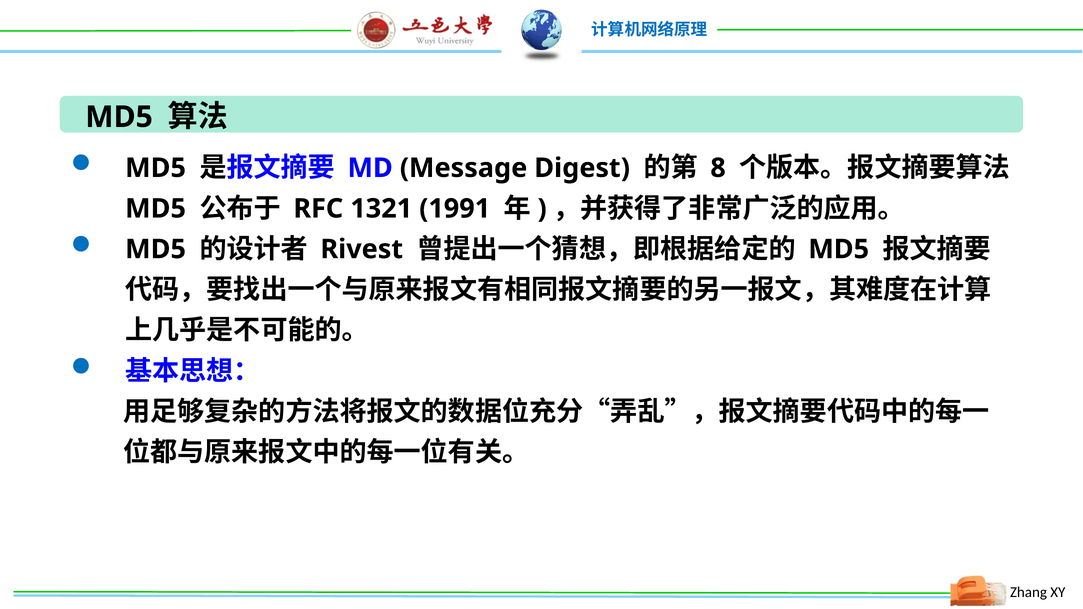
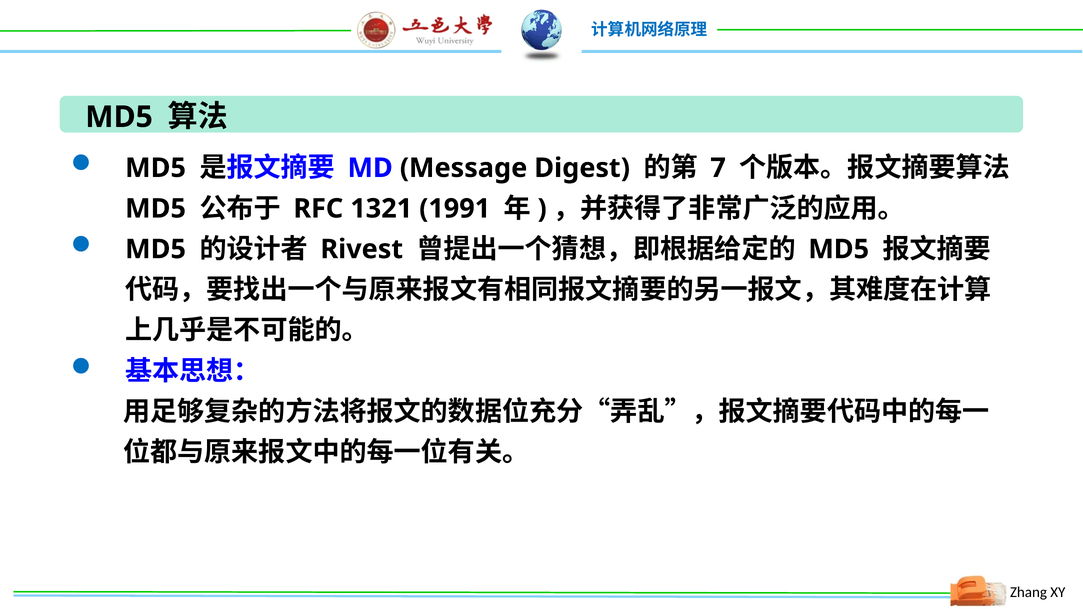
8: 8 -> 7 (718, 168)
